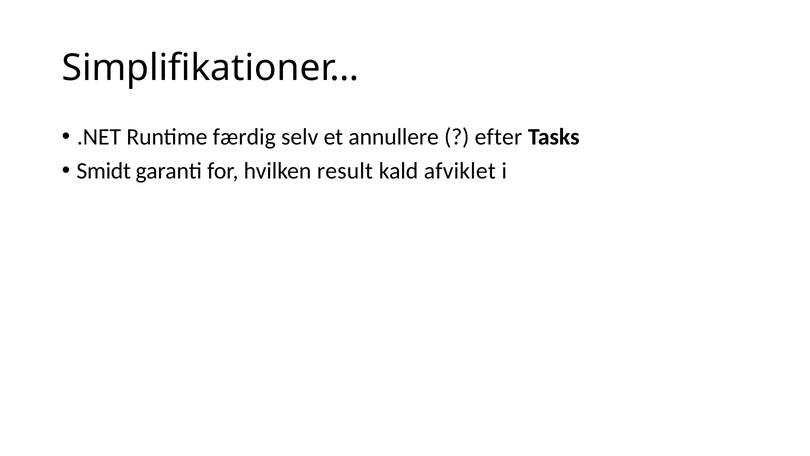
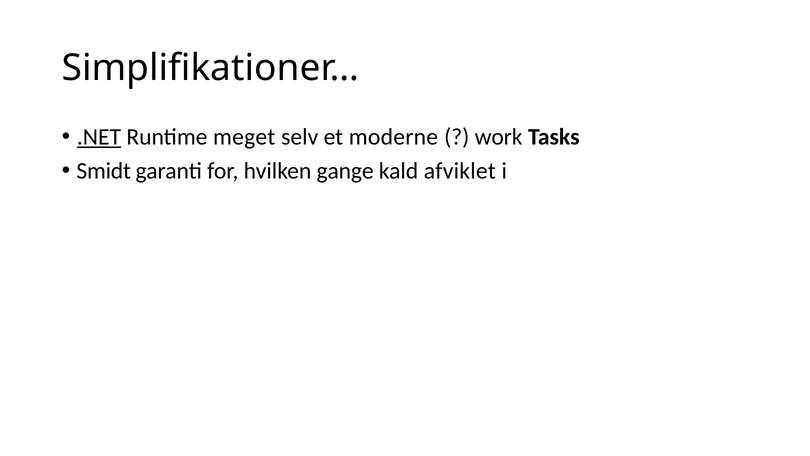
.NET underline: none -> present (99, 137)
færdig: færdig -> meget (244, 137)
annullere: annullere -> moderne (393, 137)
efter: efter -> work (499, 137)
result: result -> gange (345, 171)
